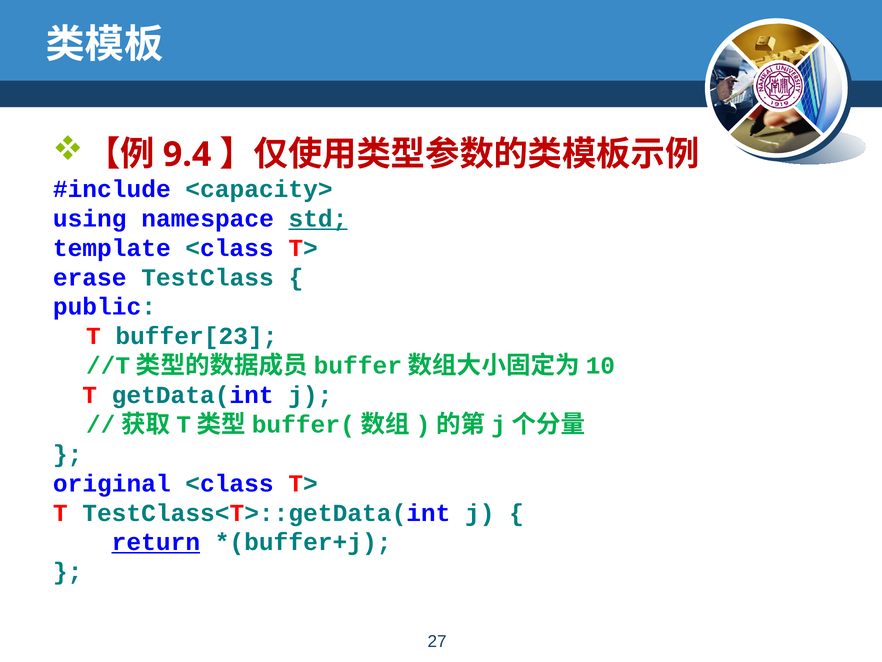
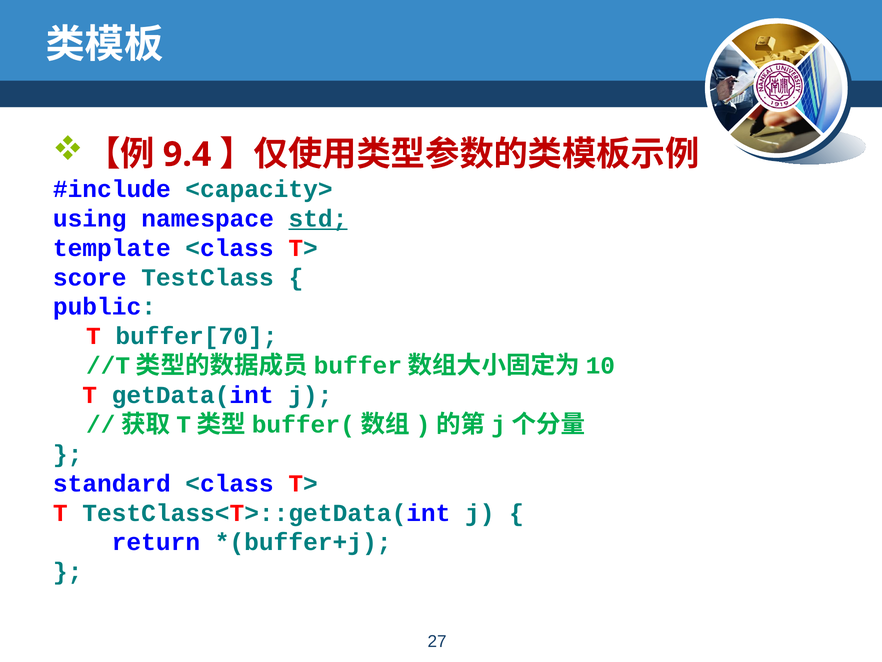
erase: erase -> score (90, 277)
buffer[23: buffer[23 -> buffer[70 (196, 336)
original: original -> standard (112, 483)
return underline: present -> none (156, 542)
